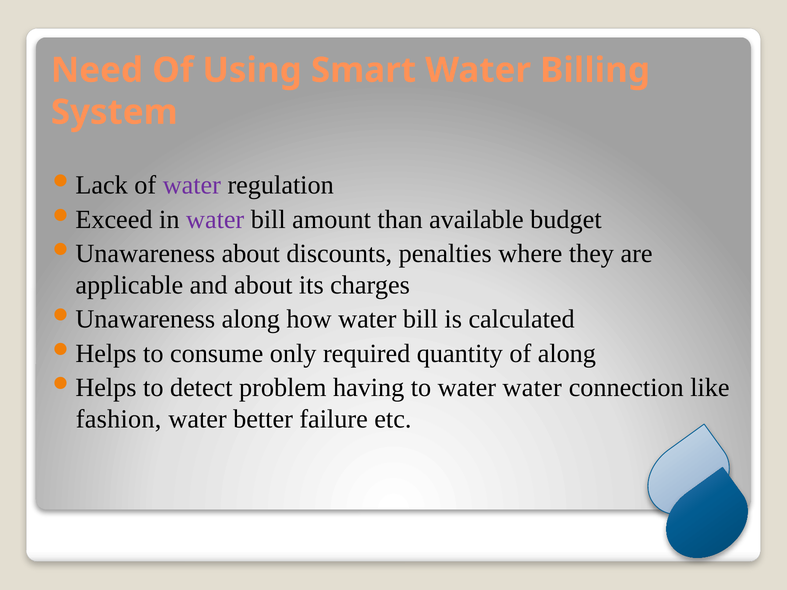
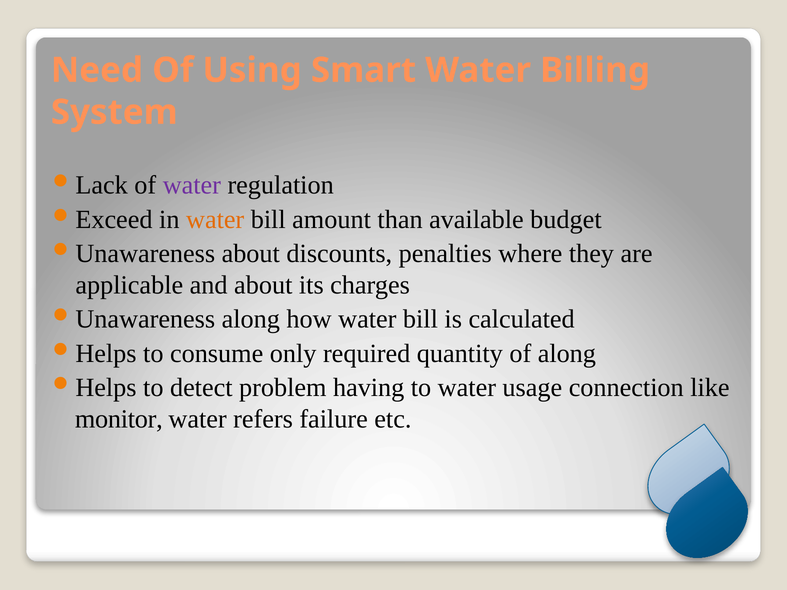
water colour: purple -> orange (215, 220)
water water: water -> usage (532, 388)
fashion: fashion -> monitor (119, 419)
better: better -> refers (263, 419)
